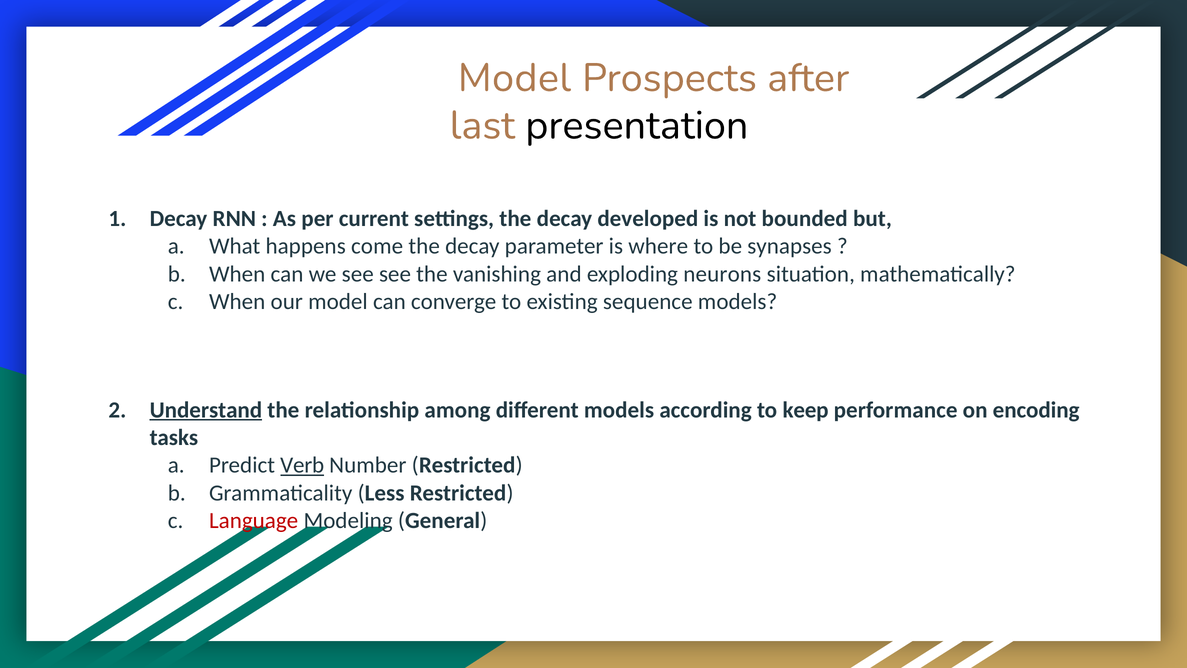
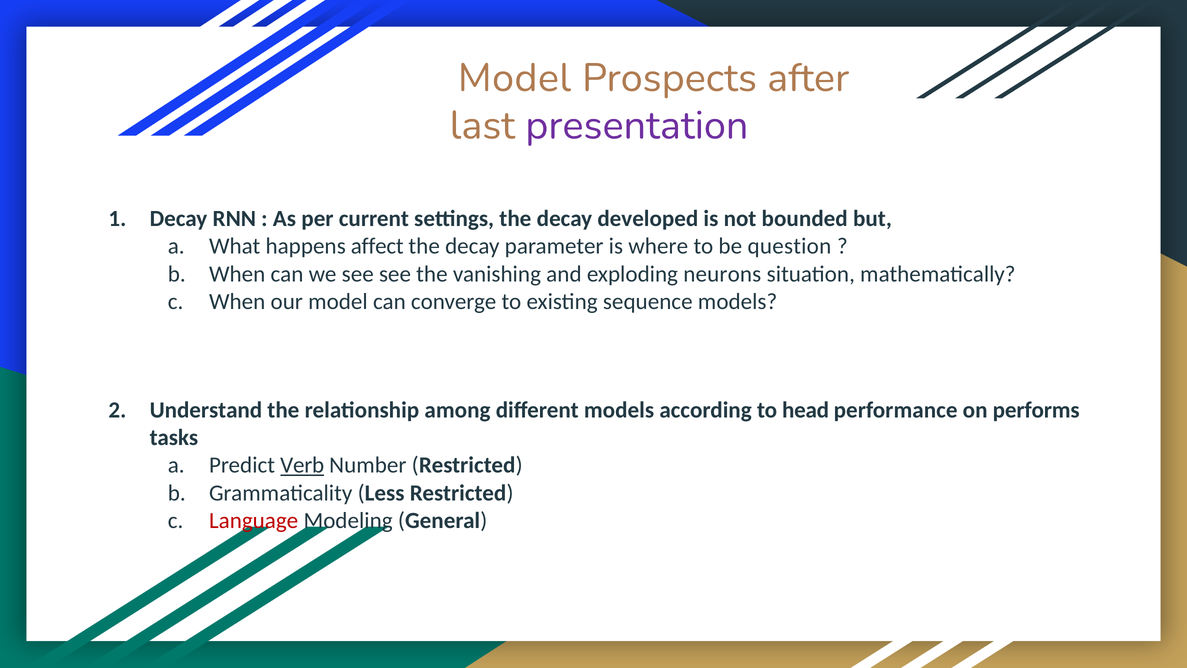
presentation colour: black -> purple (637, 125)
come: come -> affect (377, 246)
synapses: synapses -> question (789, 246)
Understand underline: present -> none (206, 410)
keep: keep -> head (806, 410)
encoding: encoding -> performs (1036, 410)
